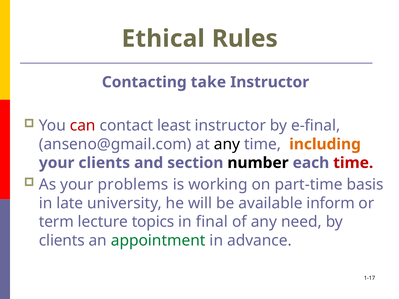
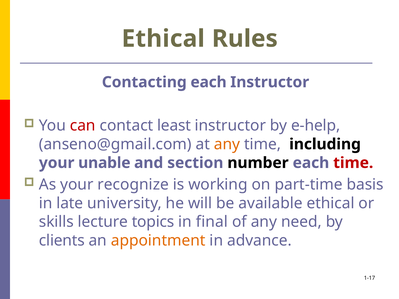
Contacting take: take -> each (209, 82)
e-final: e-final -> e-help (316, 126)
any colour: black -> orange (227, 144)
including colour: orange -> black (325, 144)
your clients: clients -> unable (104, 163)
problems: problems -> recognize (133, 185)
available inform: inform -> ethical (331, 203)
term: term -> skills (56, 222)
appointment colour: green -> orange (158, 241)
